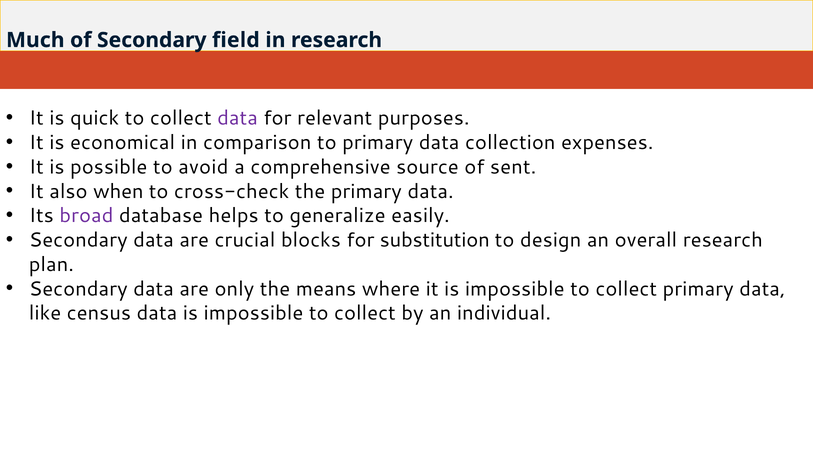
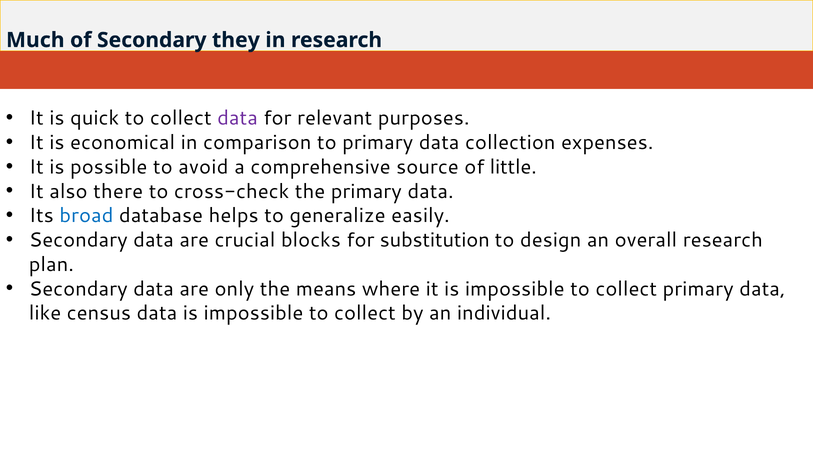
field: field -> they (236, 40)
sent: sent -> little (513, 167)
when: when -> there (118, 192)
broad colour: purple -> blue (86, 216)
